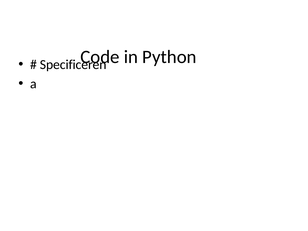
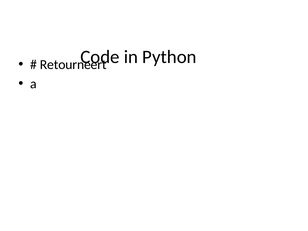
Specificeren: Specificeren -> Retourneert (73, 65)
